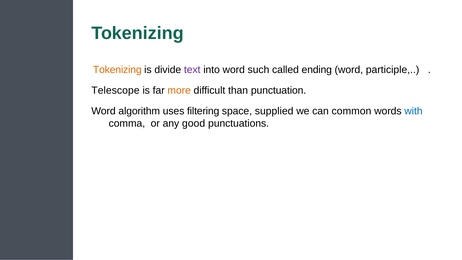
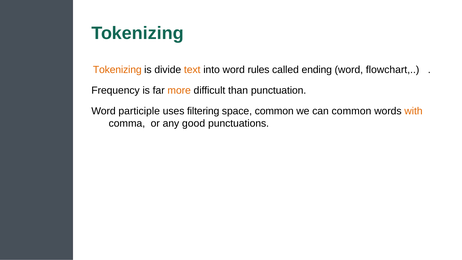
text colour: purple -> orange (192, 70)
such: such -> rules (259, 70)
participle: participle -> flowchart (393, 70)
Telescope: Telescope -> Frequency (116, 90)
algorithm: algorithm -> participle (139, 111)
space supplied: supplied -> common (274, 111)
with colour: blue -> orange (413, 111)
